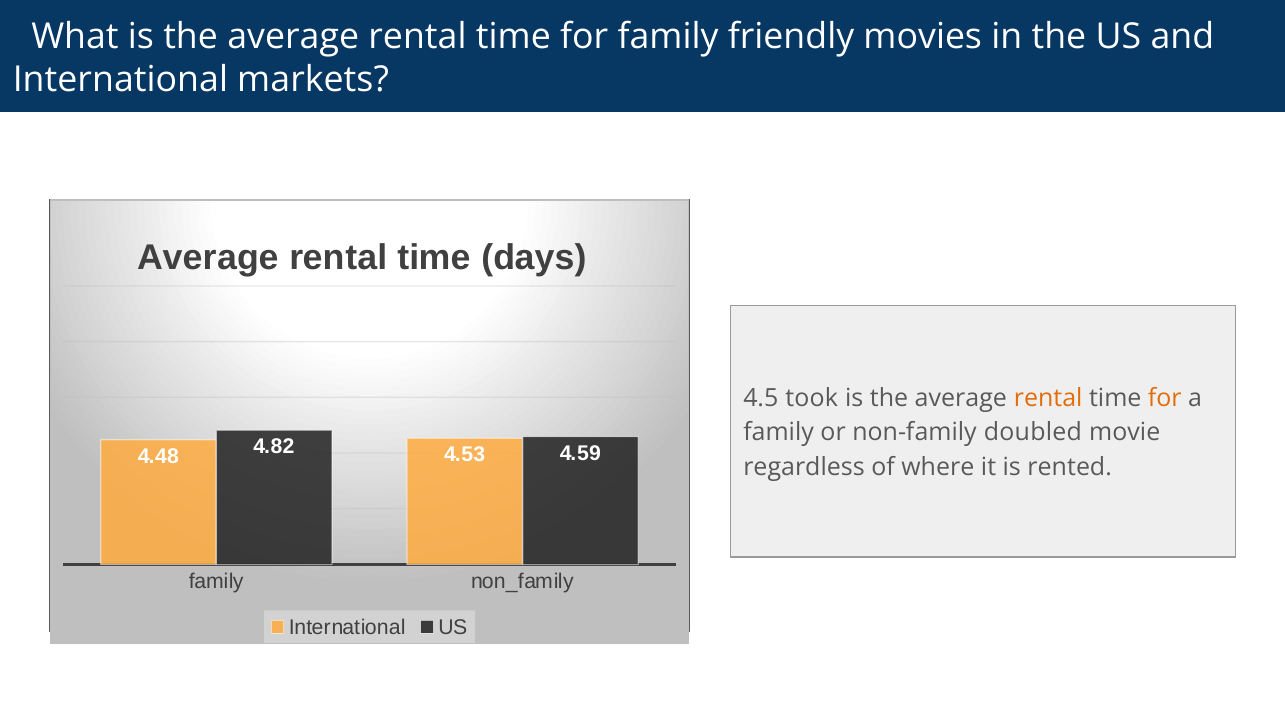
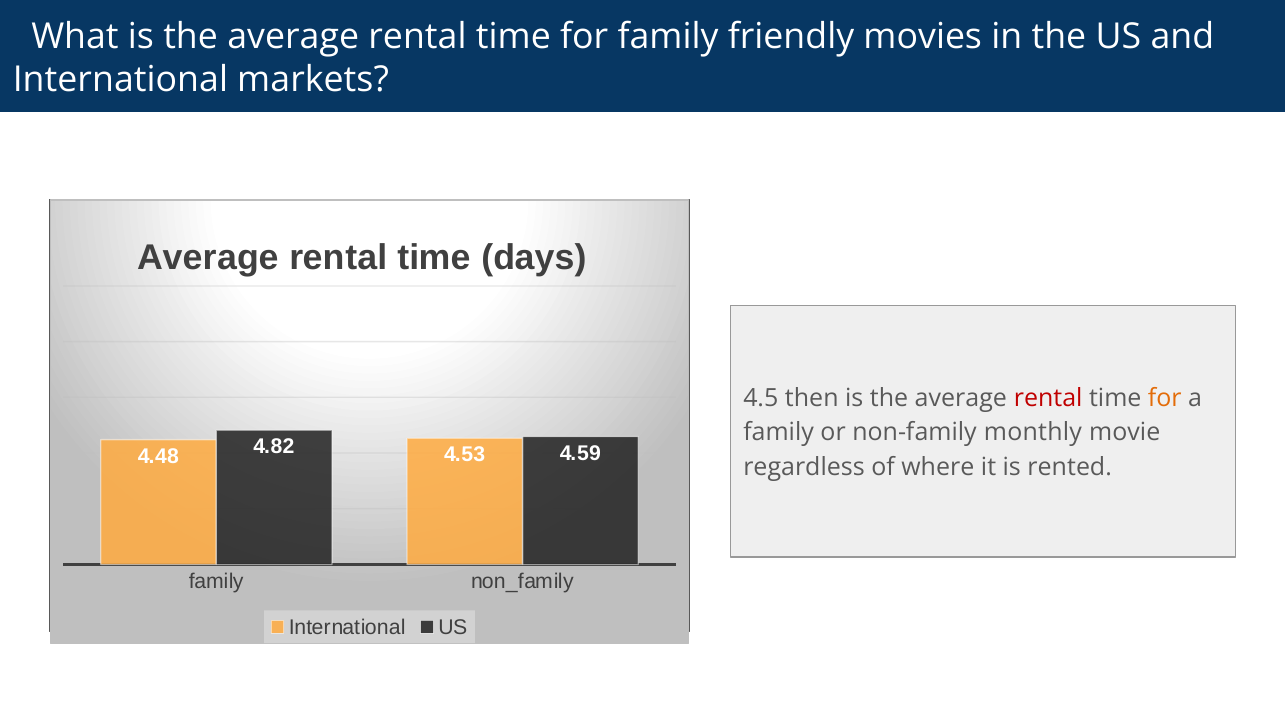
took: took -> then (812, 398)
rental colour: orange -> red (1048, 398)
doubled: doubled -> monthly (1033, 432)
